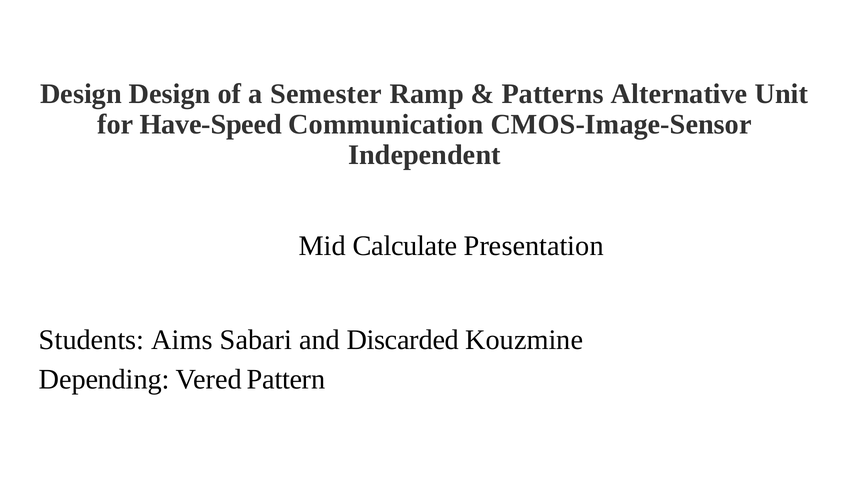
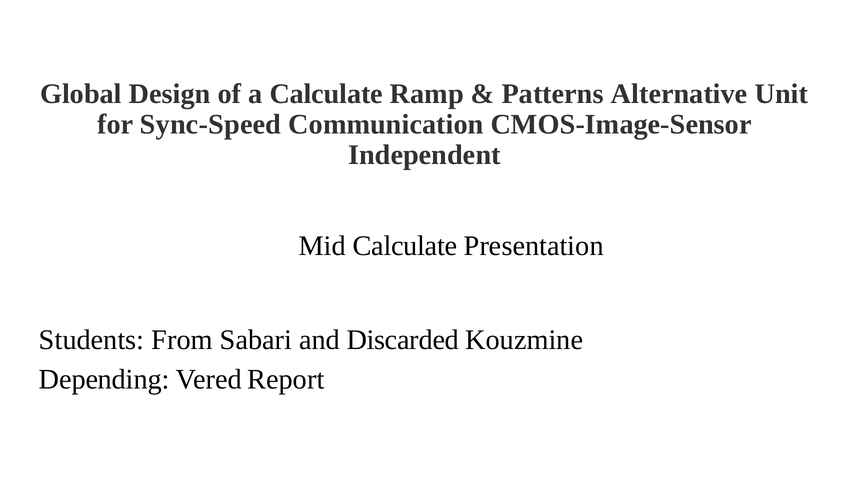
Design: Design -> Global (81, 94)
a Semester: Semester -> Calculate (326, 94)
Have-Speed: Have-Speed -> Sync-Speed (211, 124)
Aims: Aims -> From (182, 339)
Pattern: Pattern -> Report (286, 379)
